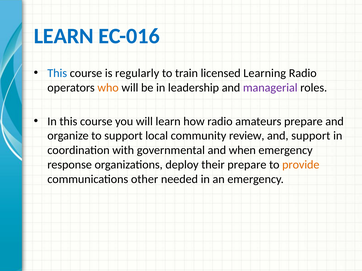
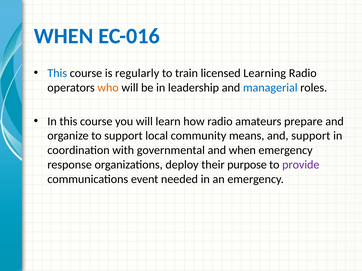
LEARN: LEARN -> WHEN (64, 36)
managerial colour: purple -> blue (270, 88)
review: review -> means (247, 136)
their prepare: prepare -> purpose (247, 165)
provide colour: orange -> purple (301, 165)
other: other -> event (145, 179)
